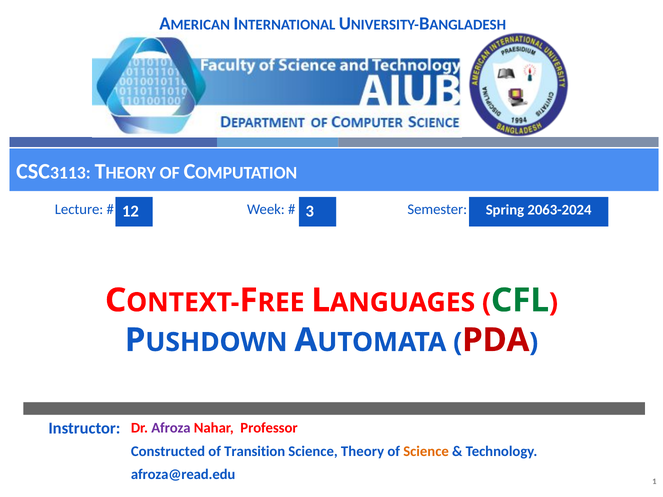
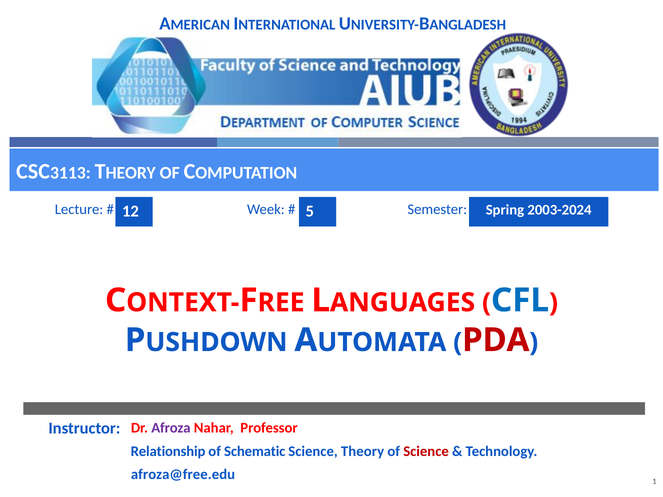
3: 3 -> 5 (310, 211)
2063-2024: 2063-2024 -> 2003-2024 (559, 210)
CFL colour: green -> blue (520, 300)
Constructed: Constructed -> Relationship (168, 451)
Transition: Transition -> Schematic (255, 451)
Science colour: orange -> red (426, 451)
afroza@read.edu: afroza@read.edu -> afroza@free.edu (183, 475)
